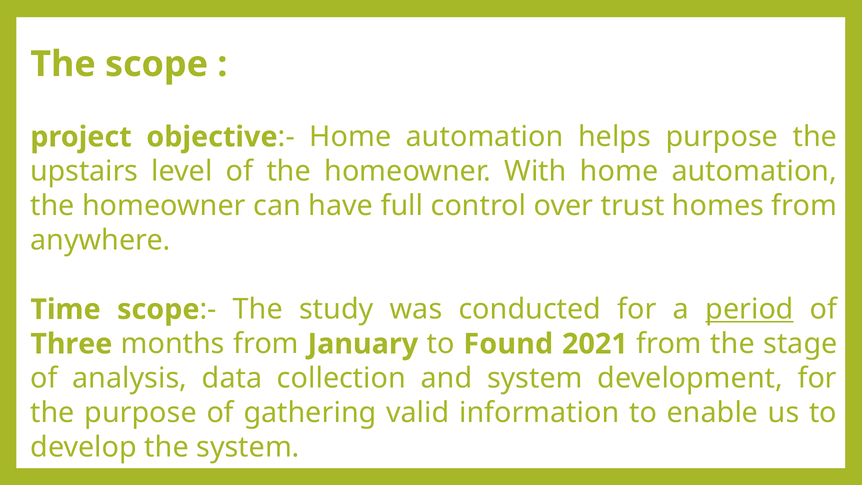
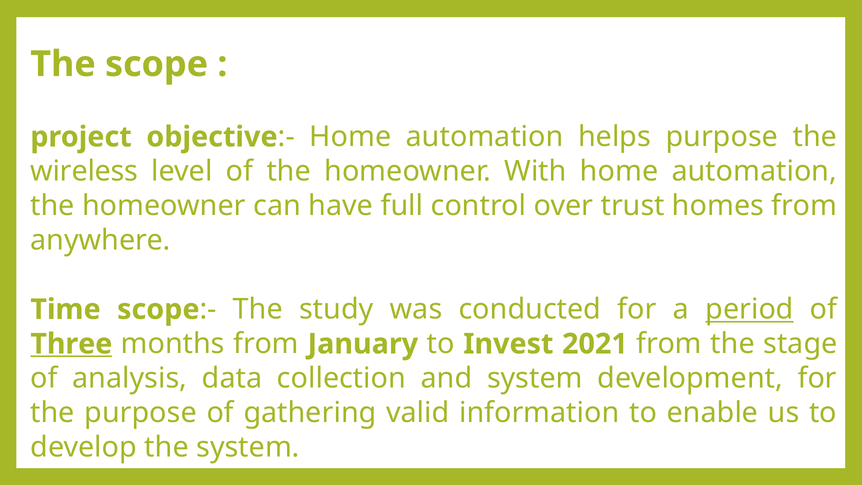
upstairs: upstairs -> wireless (84, 171)
Three underline: none -> present (71, 344)
Found: Found -> Invest (508, 344)
